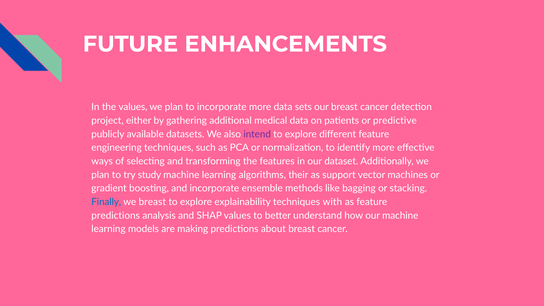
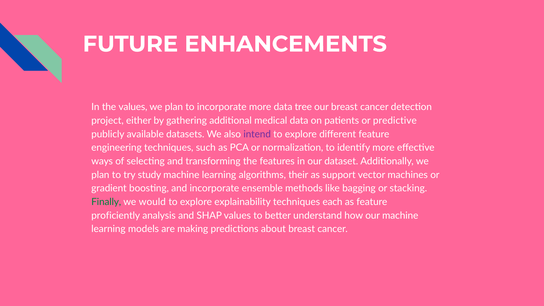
sets: sets -> tree (303, 107)
Finally colour: blue -> green (106, 202)
we breast: breast -> would (152, 202)
with: with -> each (332, 202)
predictions: predictions -> proficiently (116, 215)
